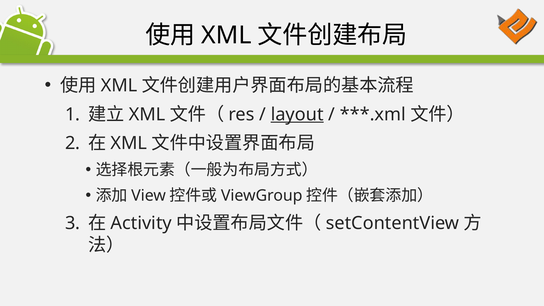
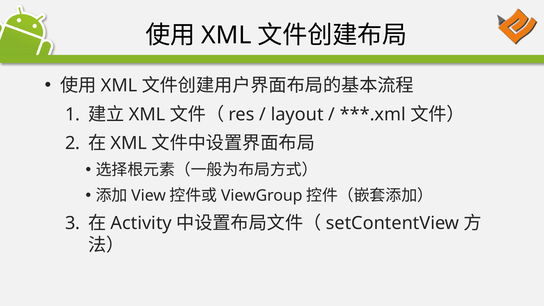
layout underline: present -> none (297, 114)
